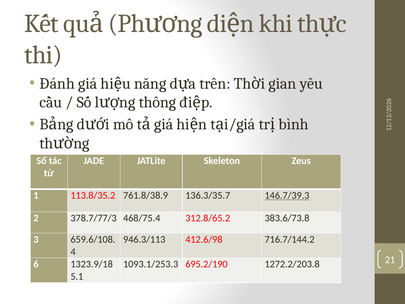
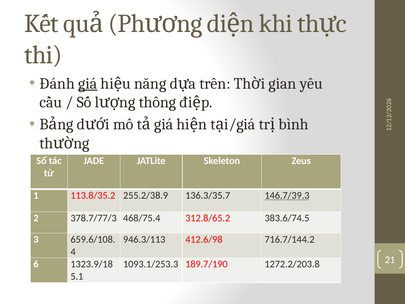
giá underline: none -> present (88, 83)
761.8/38.9: 761.8/38.9 -> 255.2/38.9 (146, 195)
383.6/73.8: 383.6/73.8 -> 383.6/74.5 (287, 218)
695.2/190: 695.2/190 -> 189.7/190 (206, 264)
